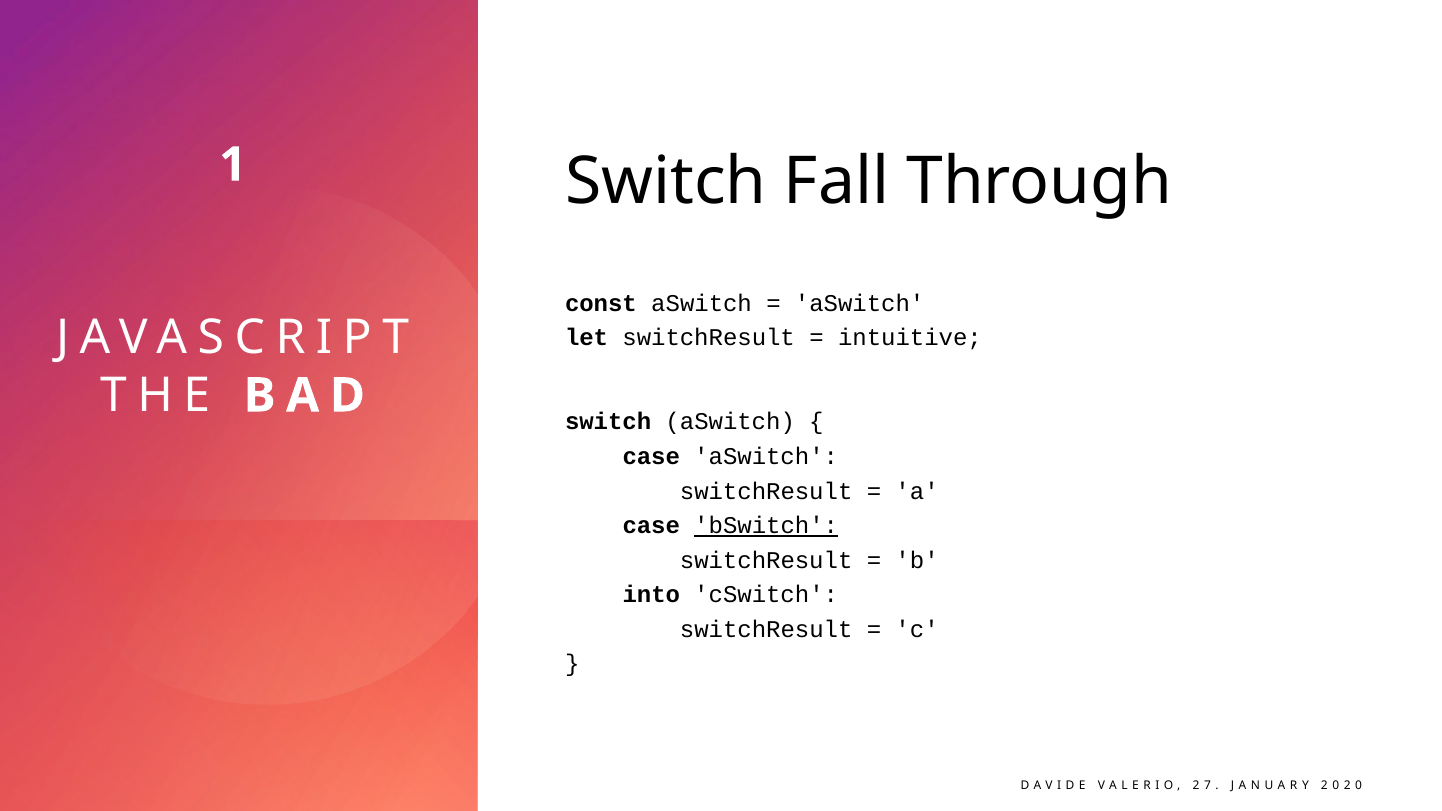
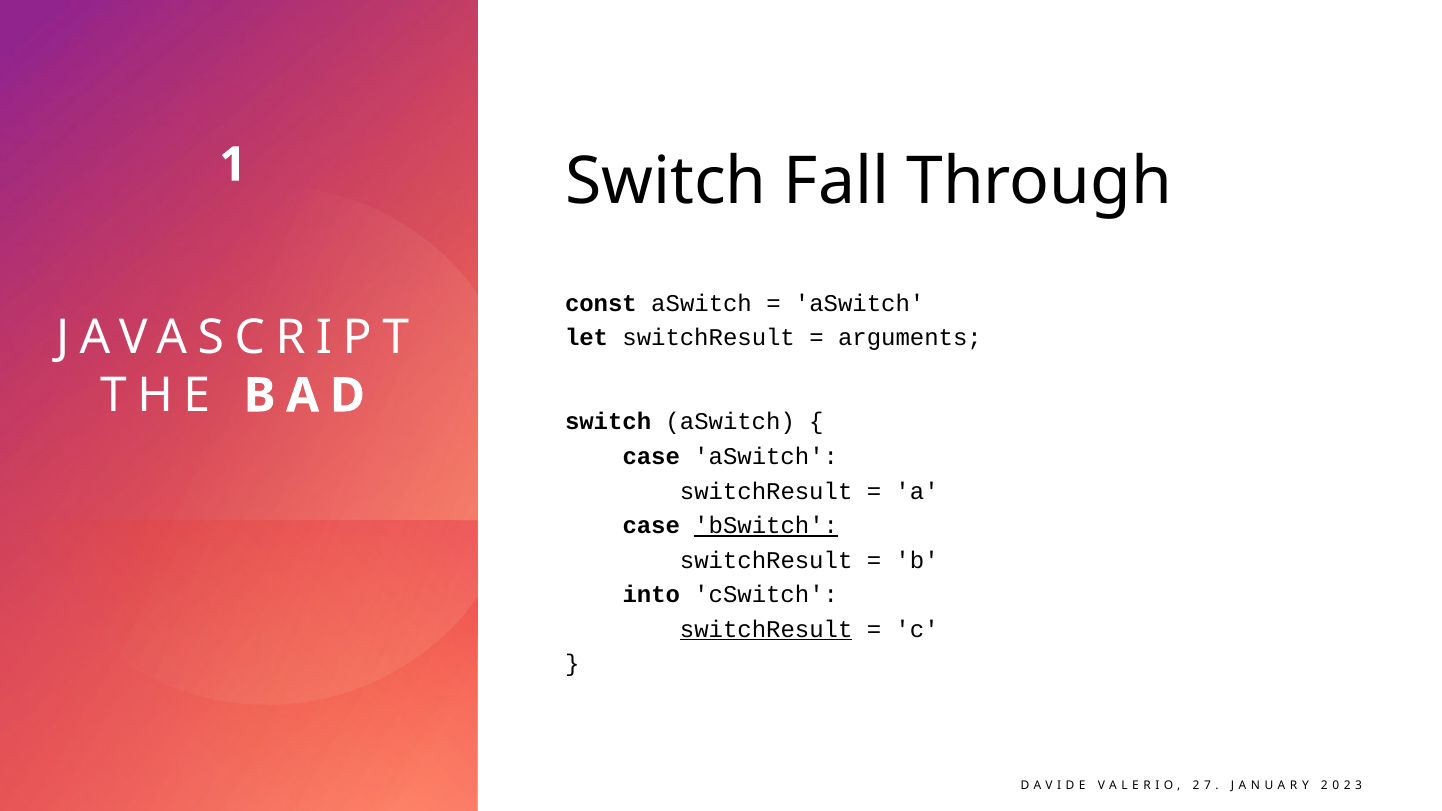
intuitive: intuitive -> arguments (910, 338)
switchResult underline: none -> present (766, 629)
0: 0 -> 3 (1359, 785)
